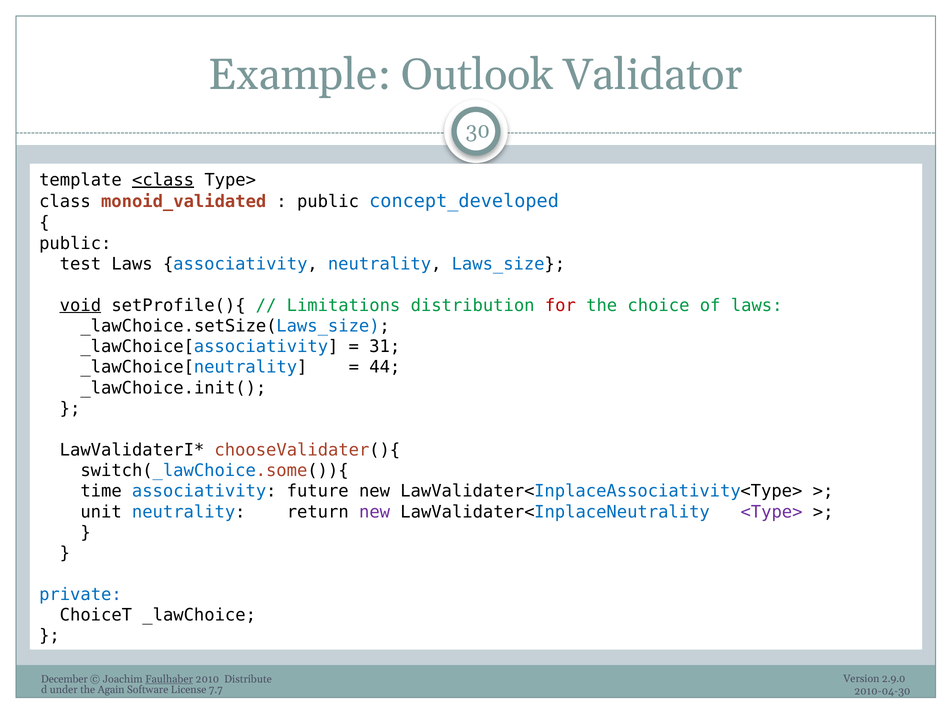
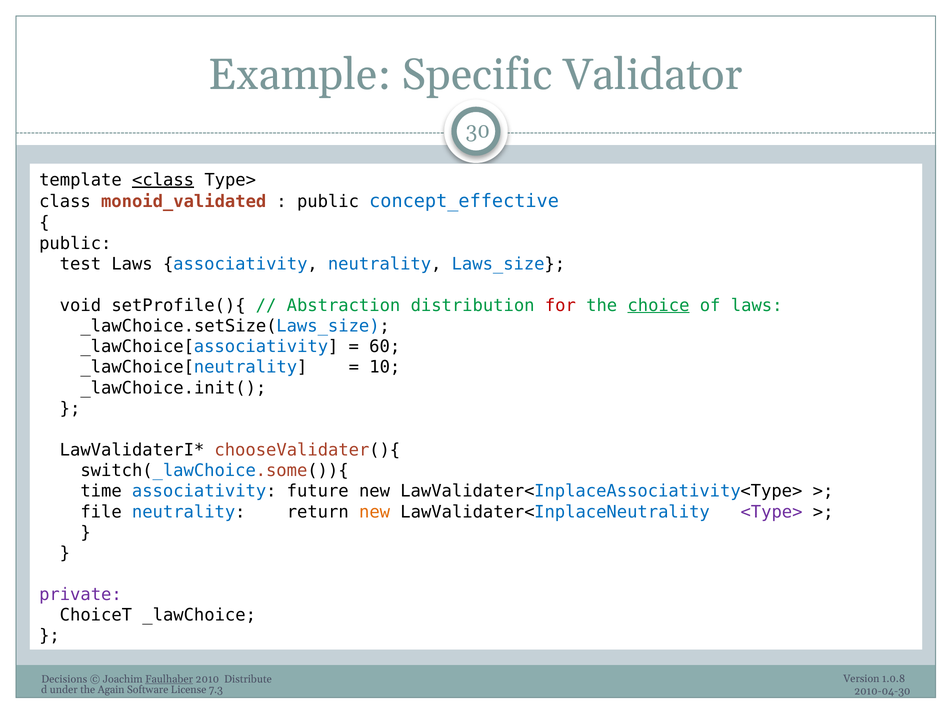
Outlook: Outlook -> Specific (477, 75)
concept_developed: concept_developed -> concept_effective (464, 201)
void underline: present -> none (80, 305)
Limitations: Limitations -> Abstraction (344, 305)
choice underline: none -> present (659, 305)
31: 31 -> 60 (385, 347)
44: 44 -> 10 (385, 367)
unit: unit -> file (101, 512)
new colour: purple -> orange (375, 512)
private colour: blue -> purple (80, 594)
2.9.0: 2.9.0 -> 1.0.8 (894, 679)
December: December -> Decisions (64, 679)
7.7: 7.7 -> 7.3 (216, 690)
